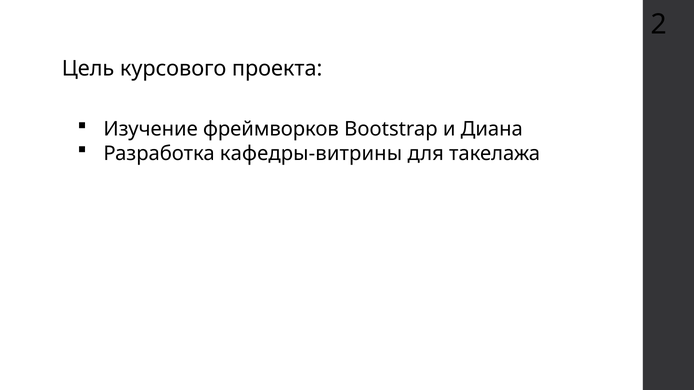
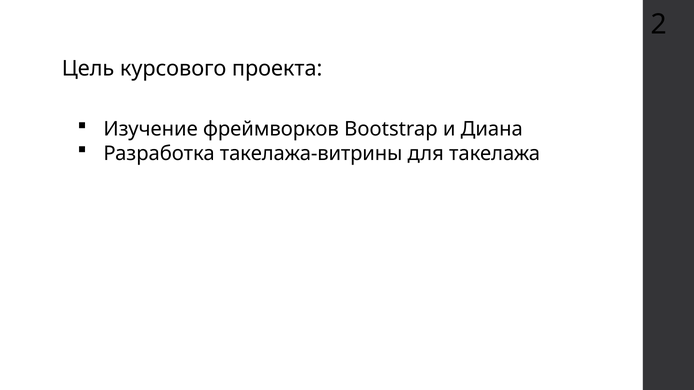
кафедры-витрины: кафедры-витрины -> такелажа-витрины (311, 154)
